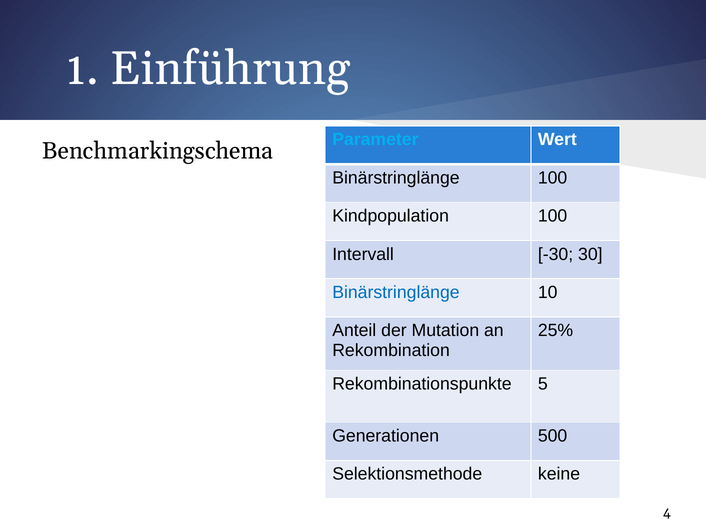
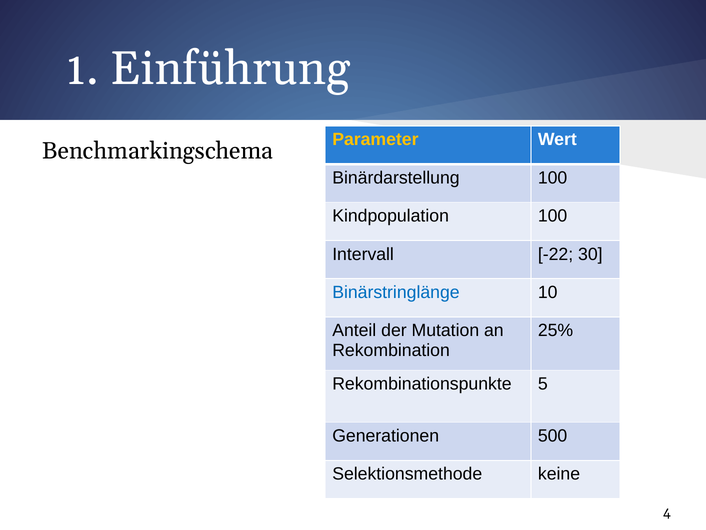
Parameter colour: light blue -> yellow (375, 139)
Binärstringlänge: Binärstringlänge -> Binärdarstellung (396, 178)
-30: -30 -> -22 (556, 254)
